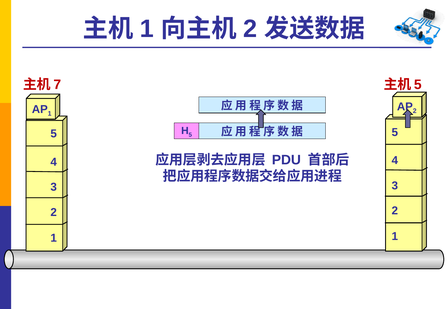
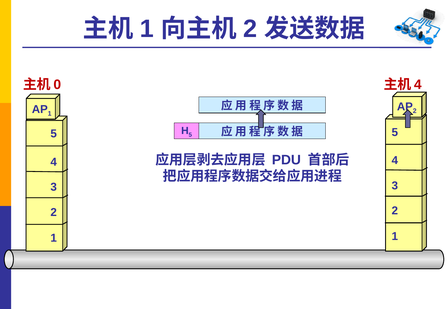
7: 7 -> 0 (57, 85)
5: 5 -> 4 (418, 85)
